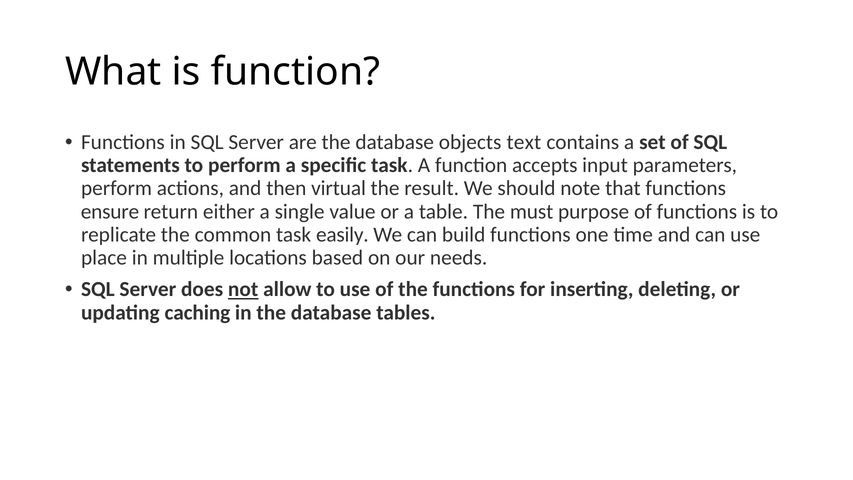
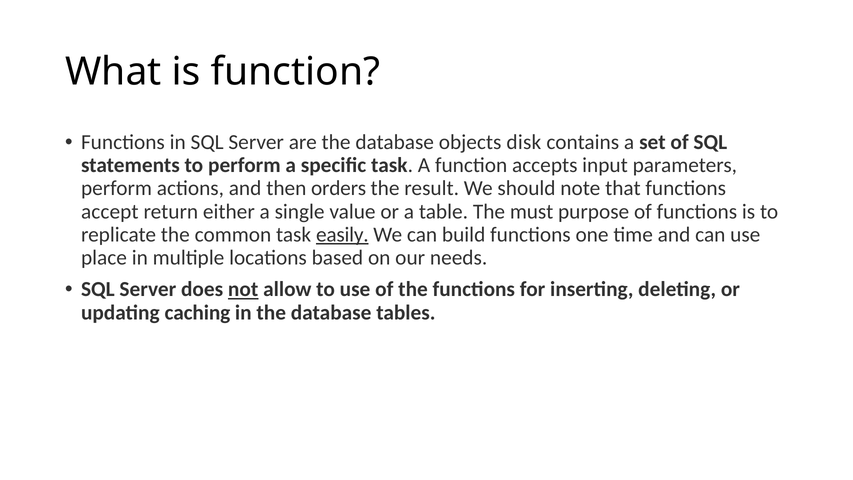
text: text -> disk (524, 142)
virtual: virtual -> orders (339, 188)
ensure: ensure -> accept (110, 211)
easily underline: none -> present (342, 234)
